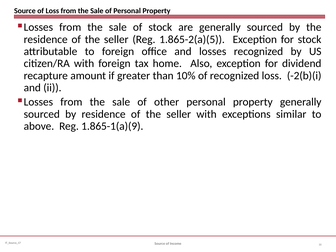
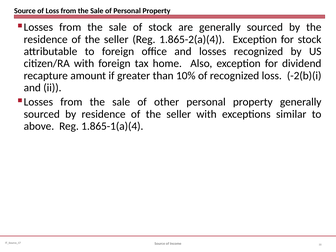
1.865-2(a)(5: 1.865-2(a)(5 -> 1.865-2(a)(4 (192, 39)
1.865-1(a)(9: 1.865-1(a)(9 -> 1.865-1(a)(4 (112, 126)
